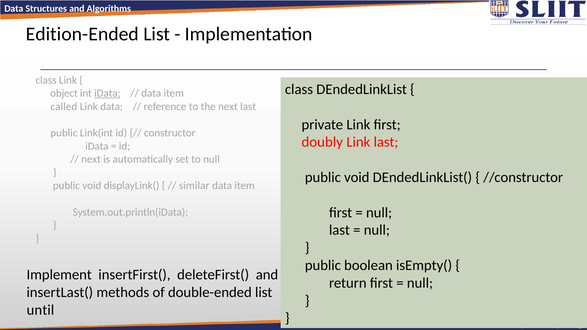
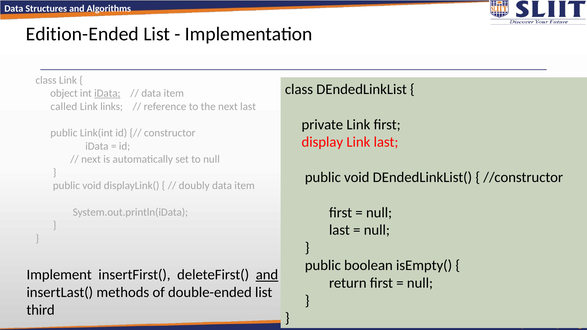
Link data: data -> links (112, 107)
doubly: doubly -> display (322, 142)
similar: similar -> doubly (194, 186)
and underline: none -> present (267, 275)
until: until -> third (41, 310)
